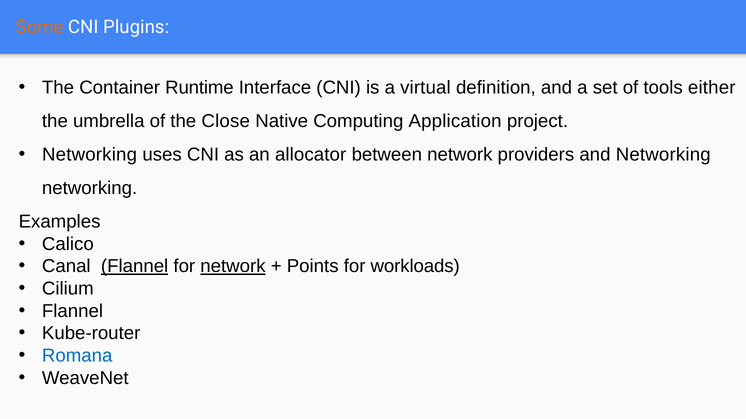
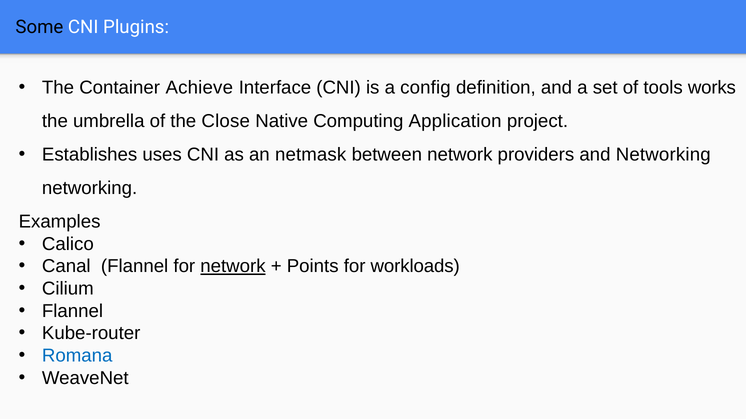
Some colour: orange -> black (39, 27)
Runtime: Runtime -> Achieve (199, 88)
virtual: virtual -> config (425, 88)
either: either -> works (712, 88)
Networking: Networking -> Establishes (90, 155)
allocator: allocator -> netmask (311, 155)
Flannel underline: present -> none (135, 267)
